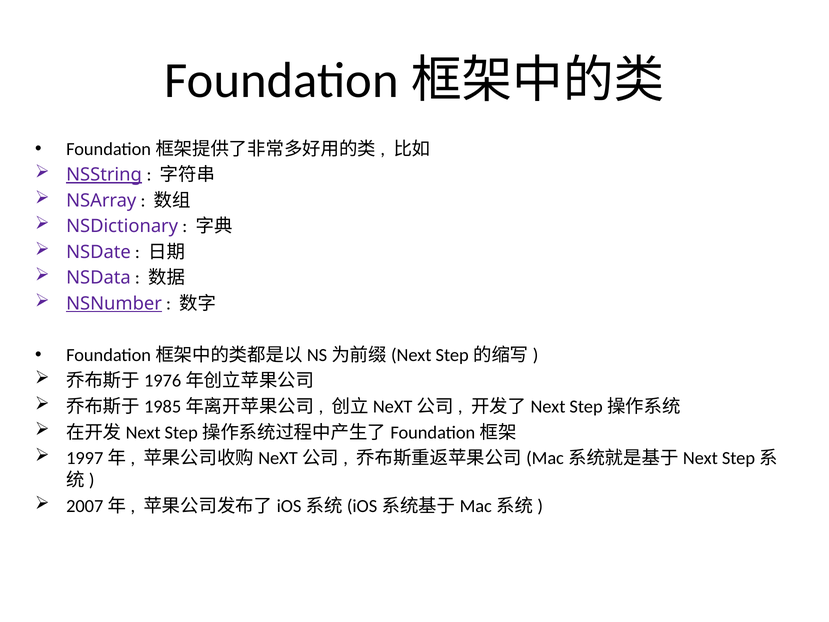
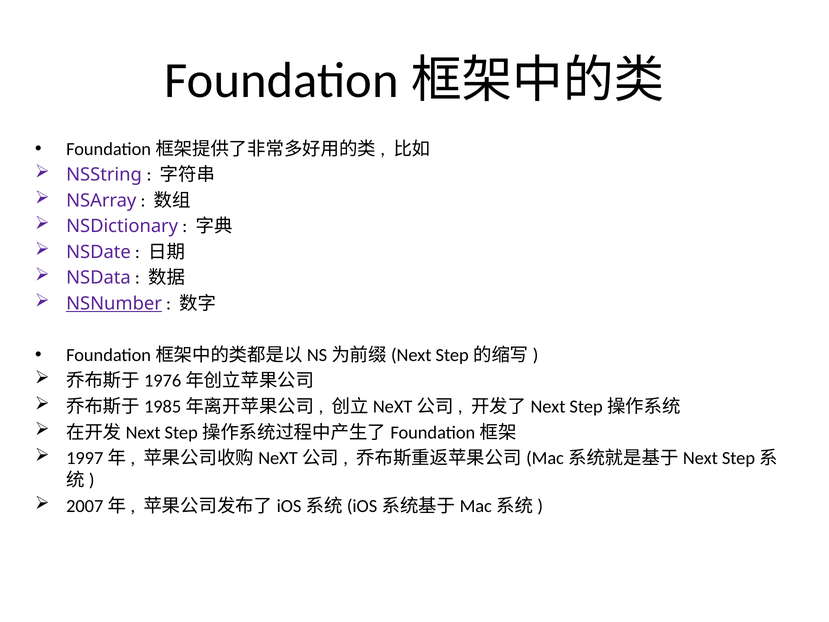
NSString underline: present -> none (104, 175)
